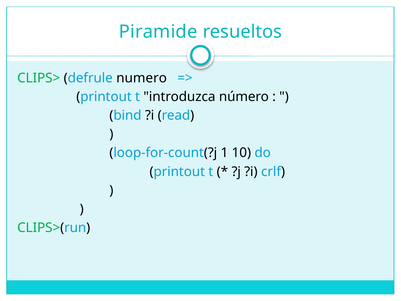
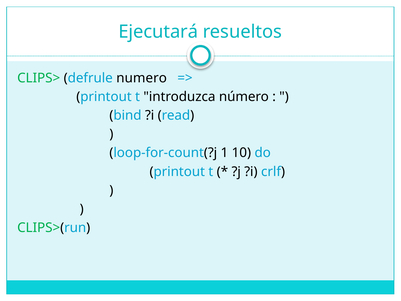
Piramide: Piramide -> Ejecutará (158, 32)
